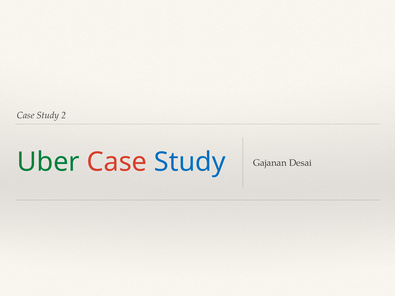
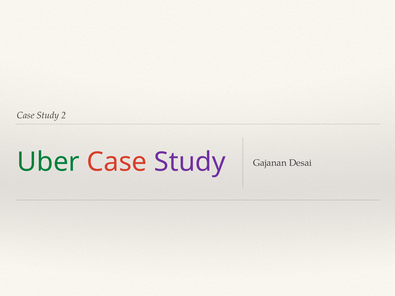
Study colour: blue -> purple (190, 162)
